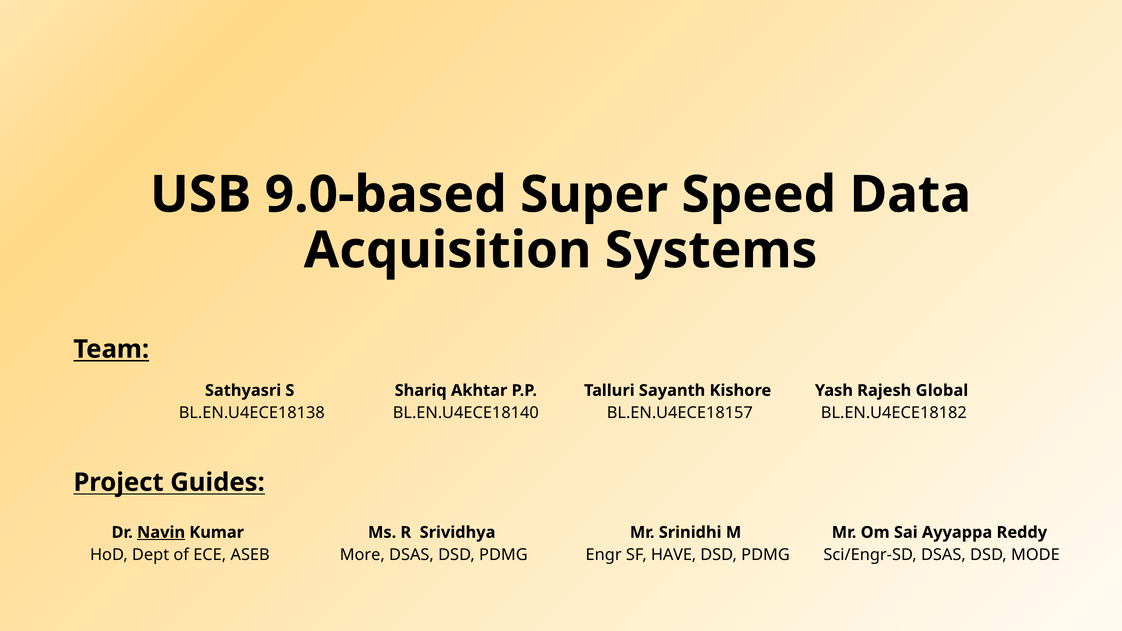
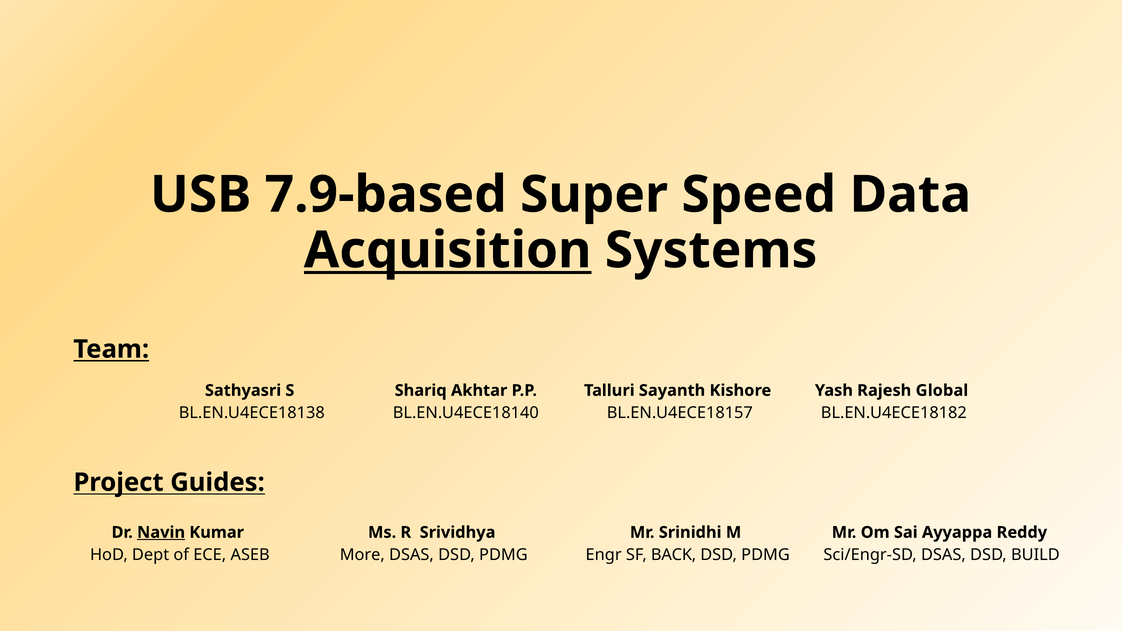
9.0-based: 9.0-based -> 7.9-based (386, 195)
Acquisition underline: none -> present (448, 250)
HAVE: HAVE -> BACK (674, 555)
MODE: MODE -> BUILD (1035, 555)
